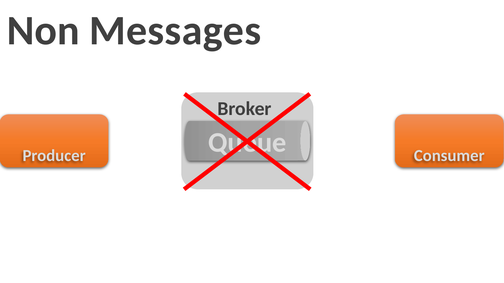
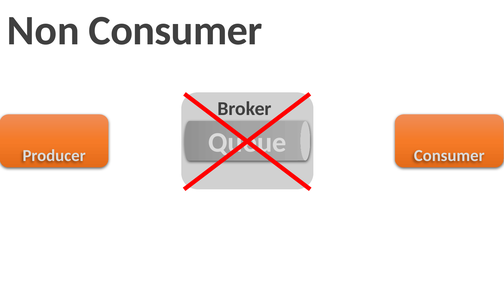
Non Messages: Messages -> Consumer (175, 31)
